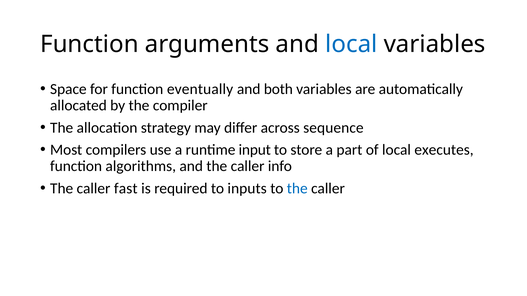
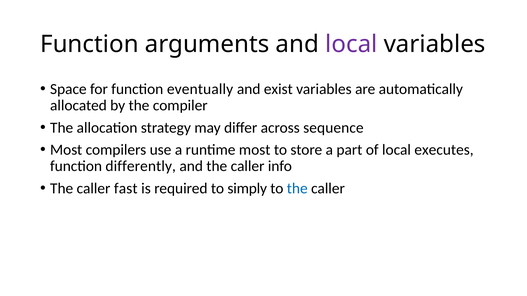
local colour: blue -> purple (351, 44)
both: both -> exist (278, 89)
runtime input: input -> most (255, 150)
algorithms: algorithms -> differently (141, 167)
inputs: inputs -> simply (247, 189)
